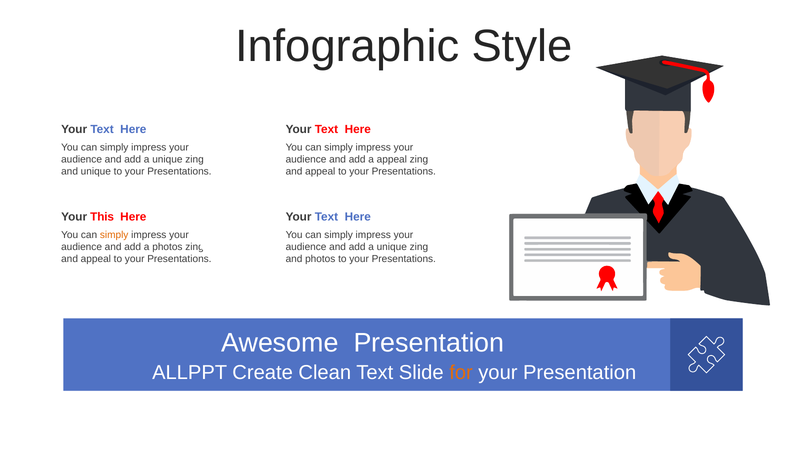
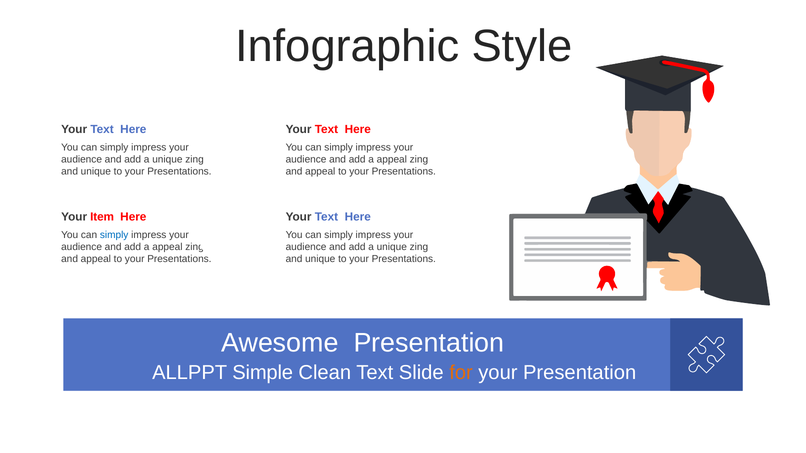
This: This -> Item (102, 217)
simply colour: orange -> blue (114, 235)
photos: photos -> appeal (167, 247)
photos: photos -> unique (320, 259)
Create: Create -> Simple (263, 373)
